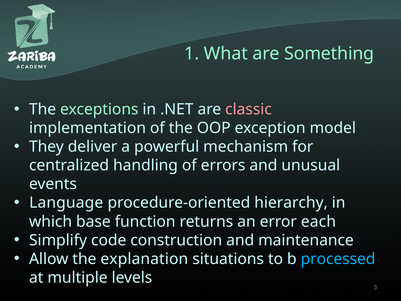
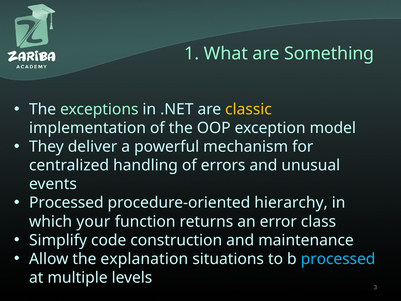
classic colour: pink -> yellow (248, 109)
Language: Language -> Processed (66, 203)
base: base -> your (93, 221)
each: each -> class (319, 221)
